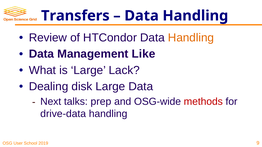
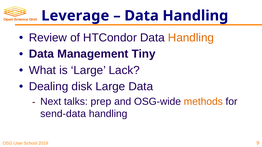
Transfers: Transfers -> Leverage (75, 16)
Like: Like -> Tiny (144, 54)
methods colour: red -> orange (203, 102)
drive-data: drive-data -> send-data (63, 114)
